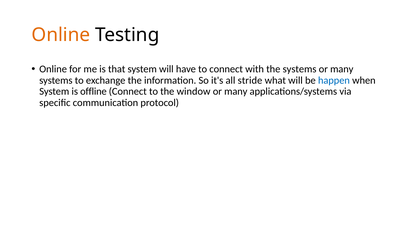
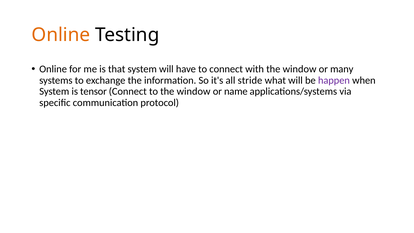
with the systems: systems -> window (300, 69)
happen colour: blue -> purple (334, 80)
offline: offline -> tensor (93, 91)
many: many -> name (236, 91)
